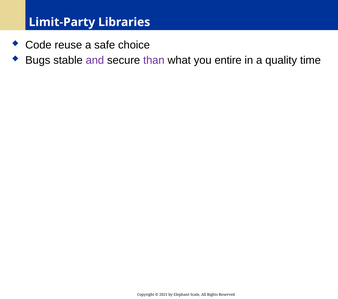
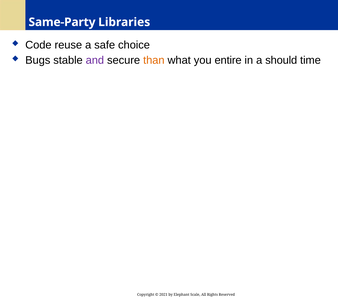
Limit-Party: Limit-Party -> Same-Party (62, 22)
than colour: purple -> orange (154, 60)
quality: quality -> should (281, 60)
